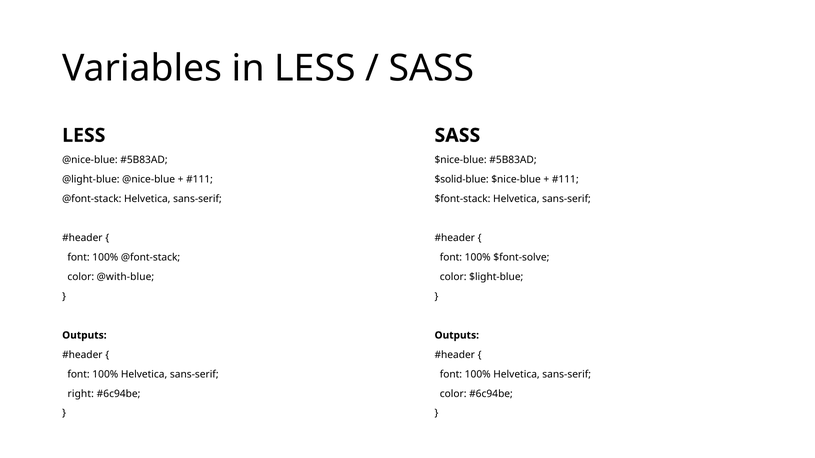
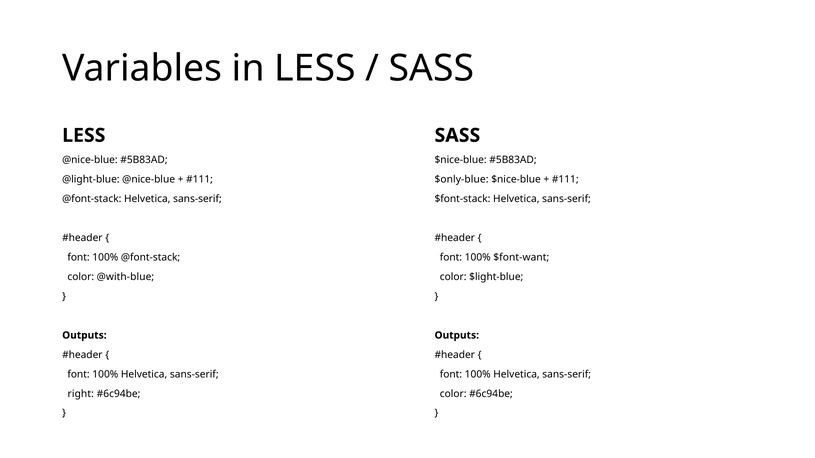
$solid-blue: $solid-blue -> $only-blue (462, 180)
$font-solve: $font-solve -> $font-want (521, 258)
